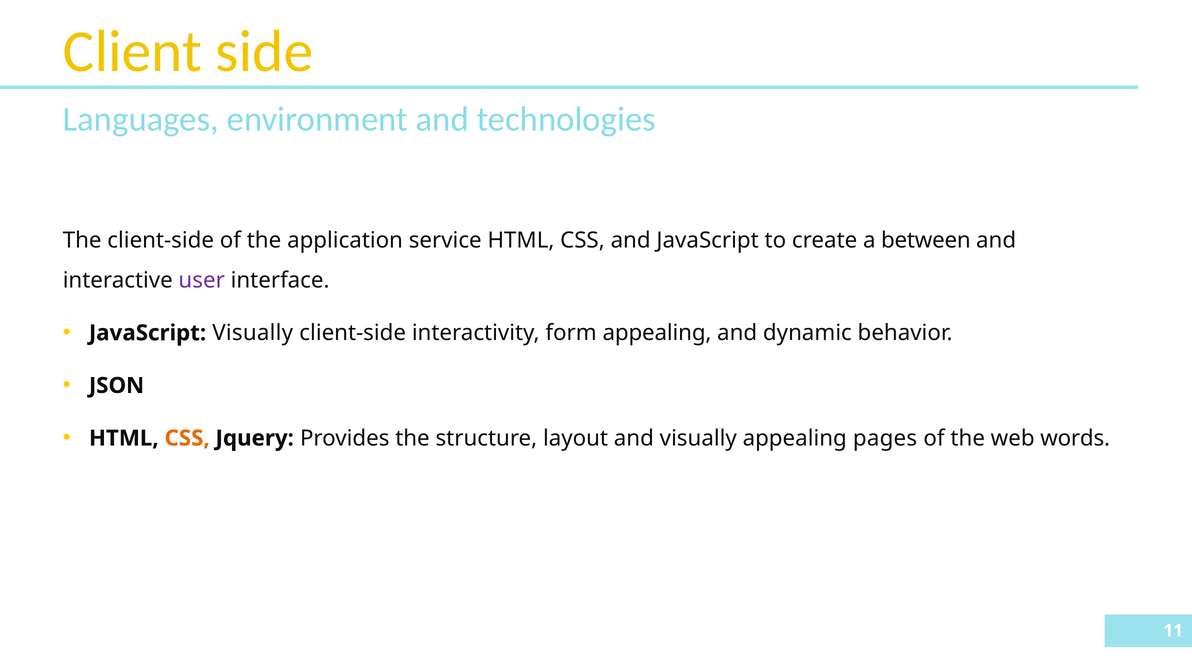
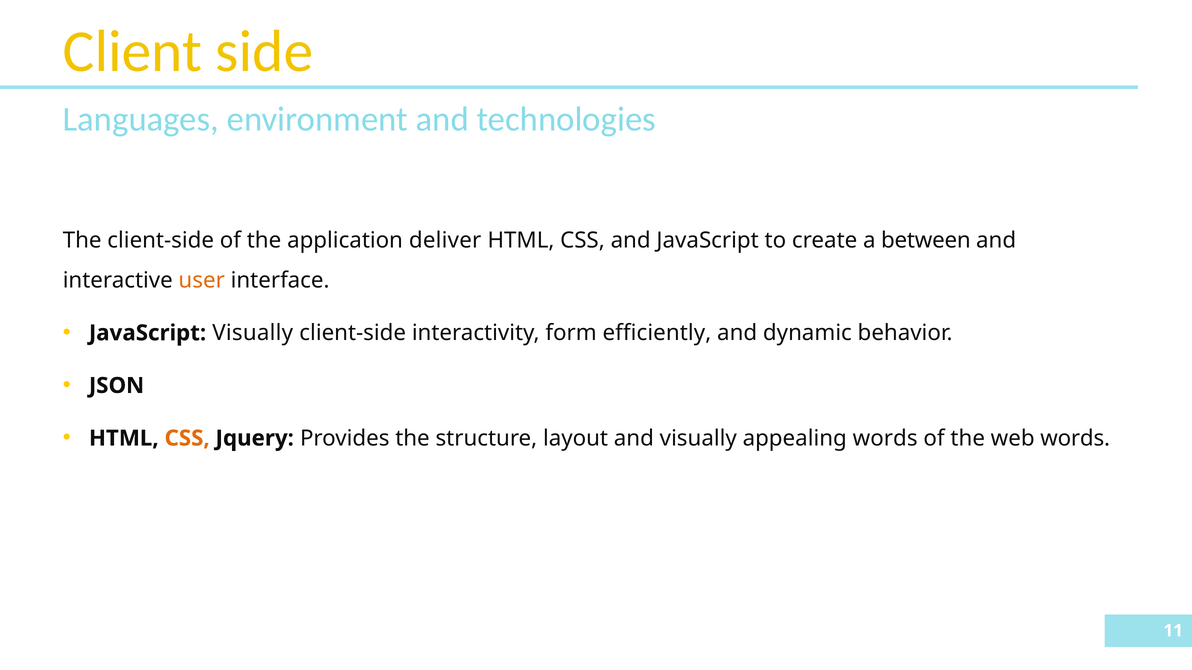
service: service -> deliver (445, 240)
user colour: purple -> orange (202, 281)
form appealing: appealing -> efficiently (657, 333)
appealing pages: pages -> words (885, 439)
